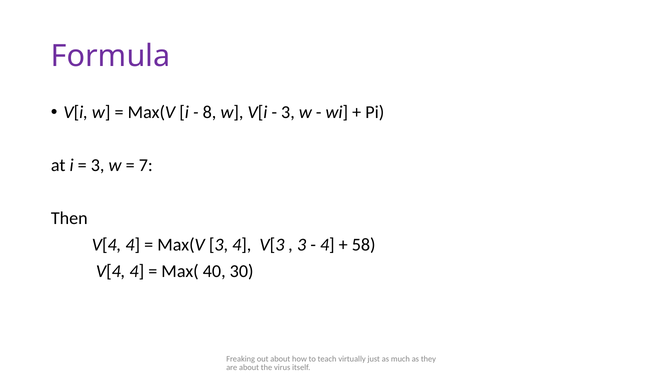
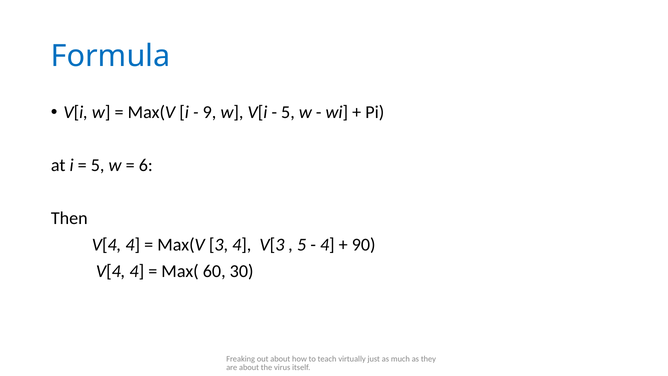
Formula colour: purple -> blue (111, 56)
8: 8 -> 9 (210, 112)
3: 3 -> 5 (288, 112)
3: 3 -> 5 (98, 165)
7: 7 -> 6 (146, 165)
3: 3 -> 5 (302, 245)
58: 58 -> 90 (364, 245)
40: 40 -> 60 (214, 271)
